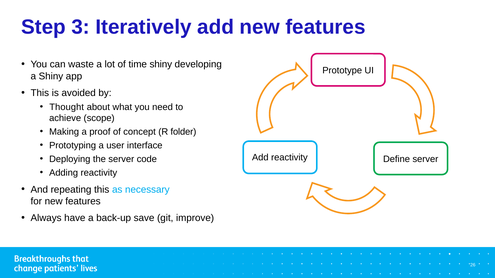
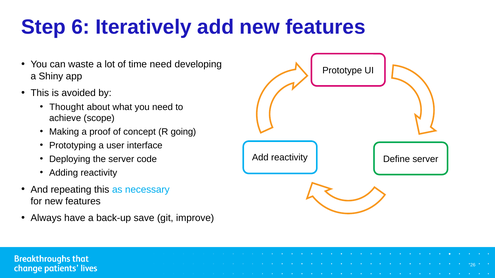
3: 3 -> 6 (81, 27)
time shiny: shiny -> need (161, 64)
folder: folder -> going (183, 132)
